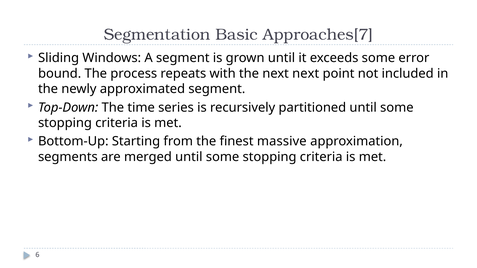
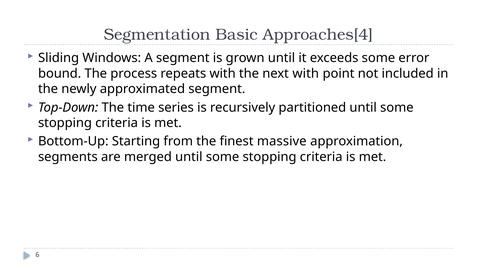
Approaches[7: Approaches[7 -> Approaches[4 (318, 35)
next next: next -> with (306, 74)
